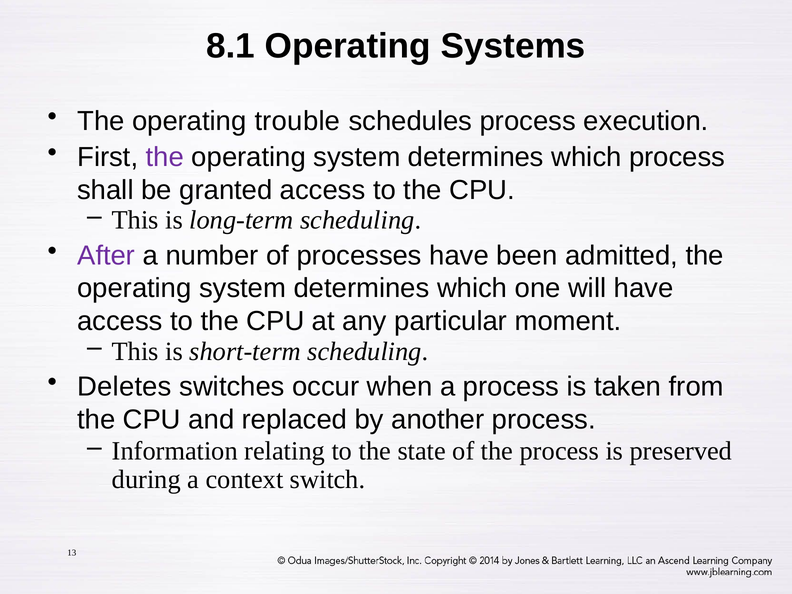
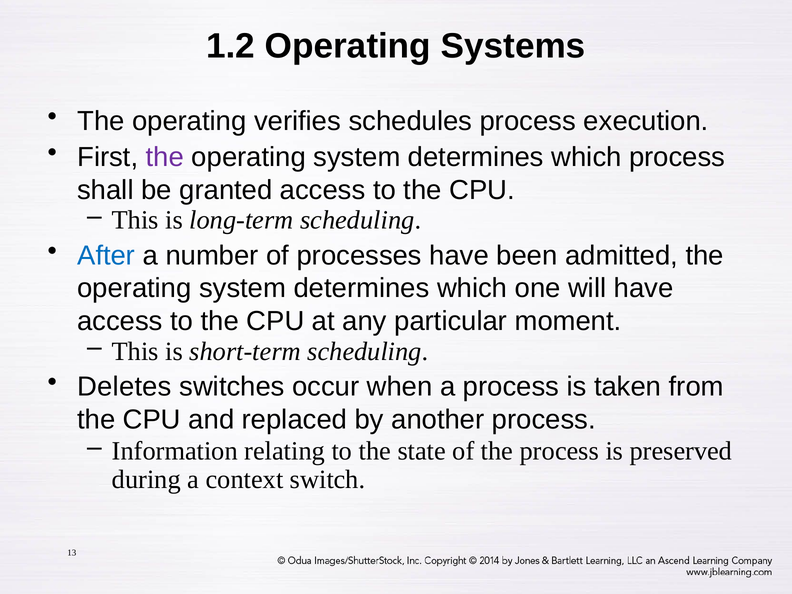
8.1: 8.1 -> 1.2 (230, 46)
trouble: trouble -> verifies (298, 121)
After colour: purple -> blue (106, 255)
